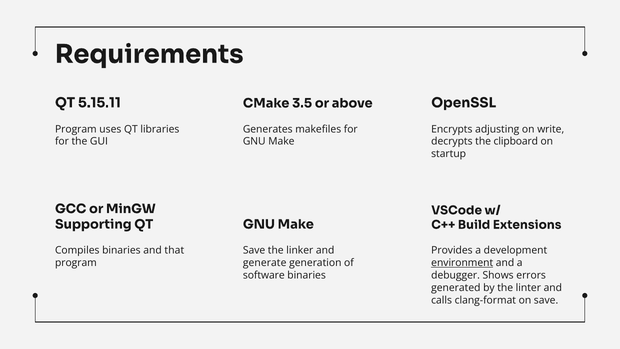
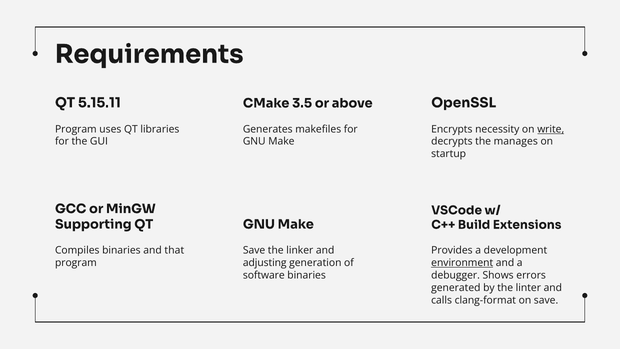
adjusting: adjusting -> necessity (497, 129)
write underline: none -> present (551, 129)
clipboard: clipboard -> manages (516, 141)
generate: generate -> adjusting (265, 263)
